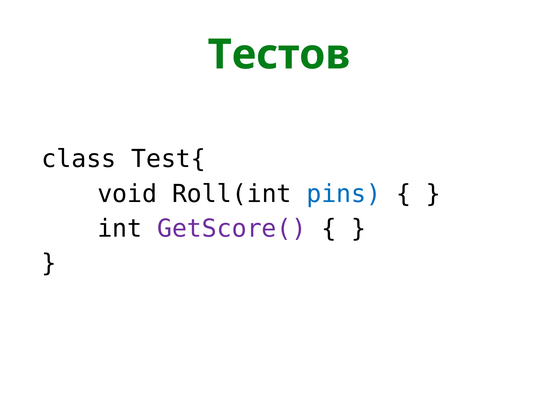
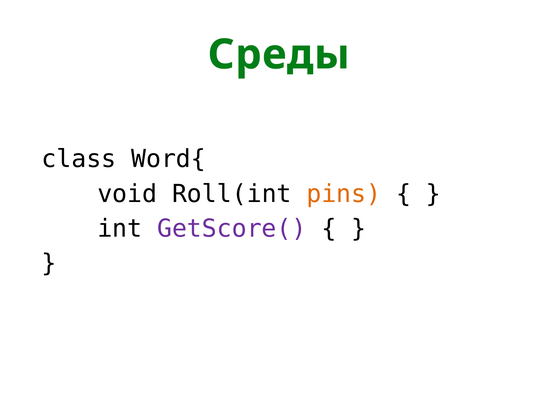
Тестов: Тестов -> Среды (279, 55)
Test{: Test{ -> Word{ (169, 159)
pins colour: blue -> orange (344, 194)
